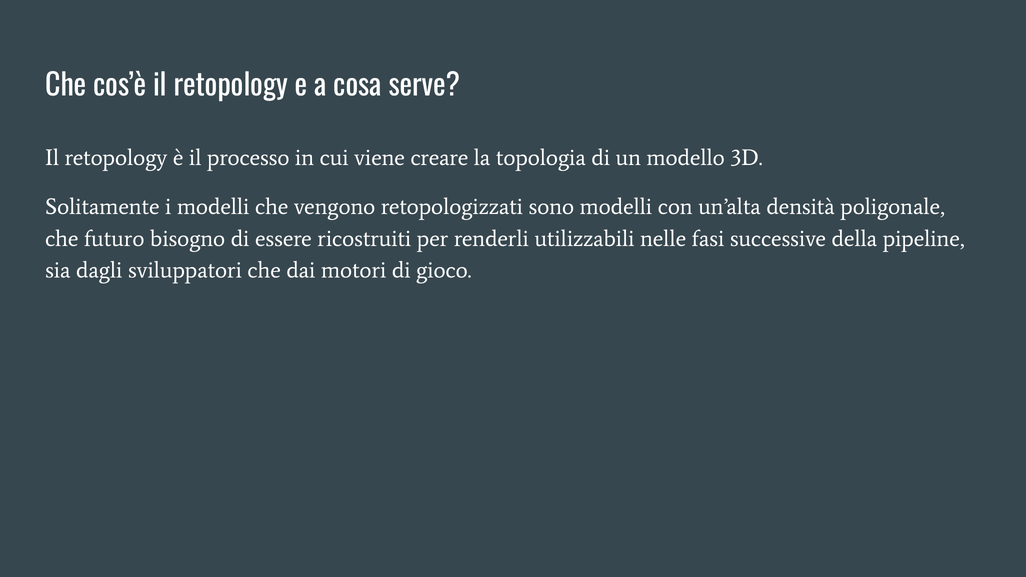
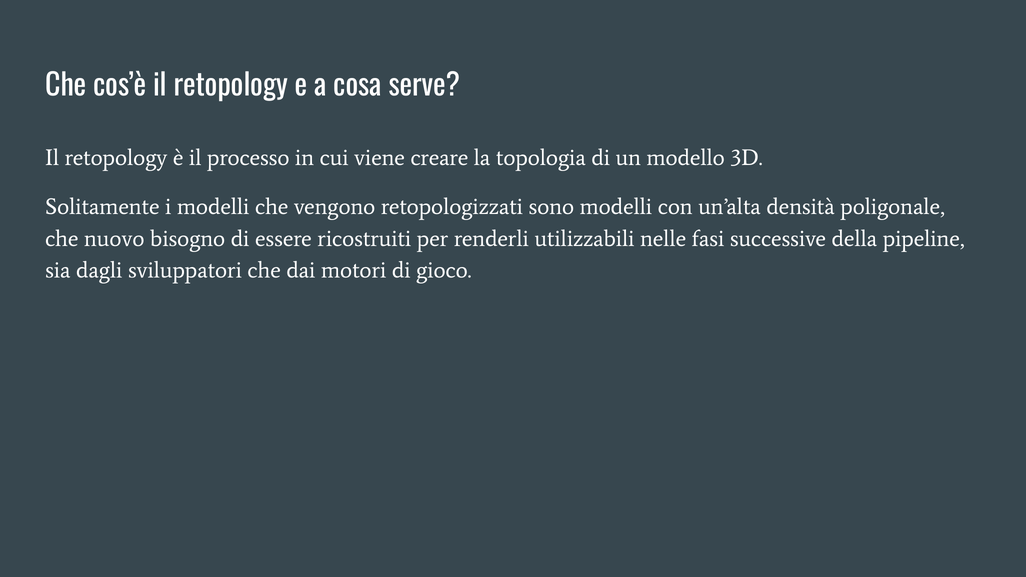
futuro: futuro -> nuovo (114, 239)
